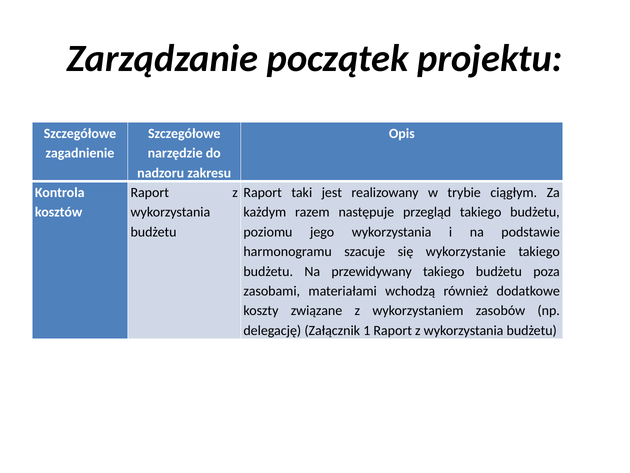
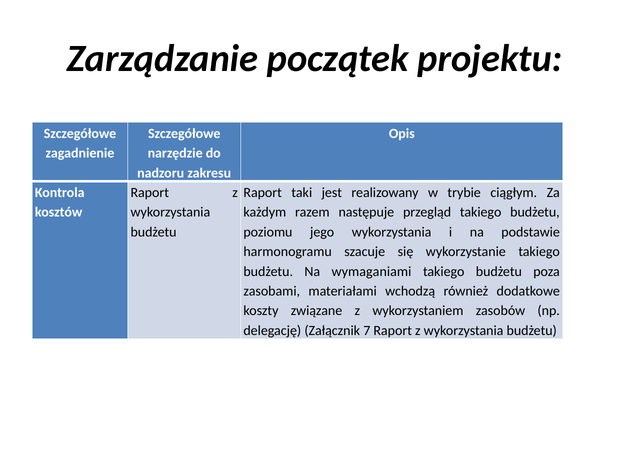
przewidywany: przewidywany -> wymaganiami (372, 271)
1: 1 -> 7 (367, 330)
